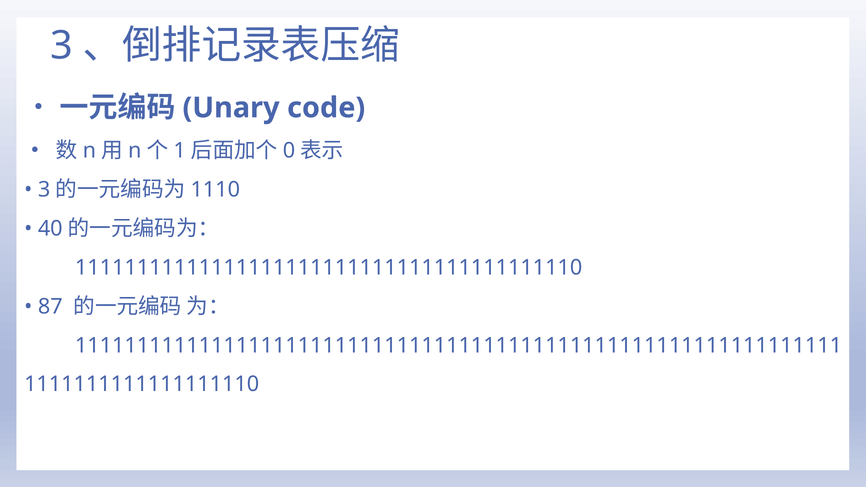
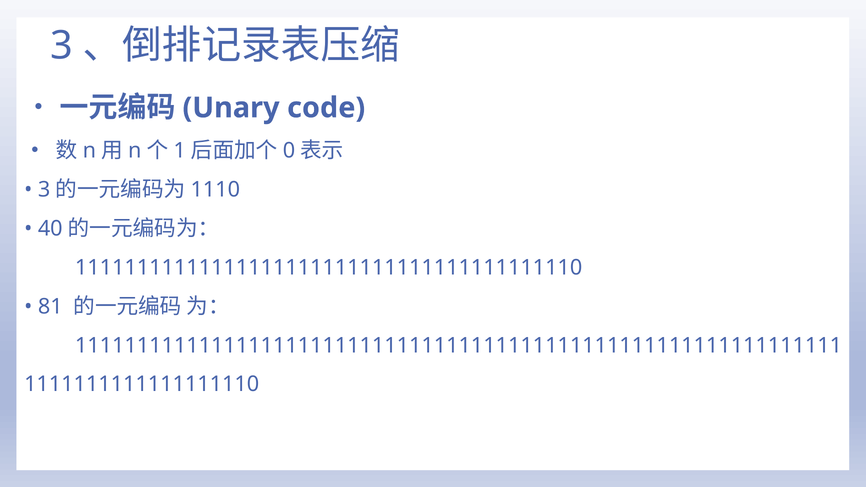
87: 87 -> 81 (50, 306)
